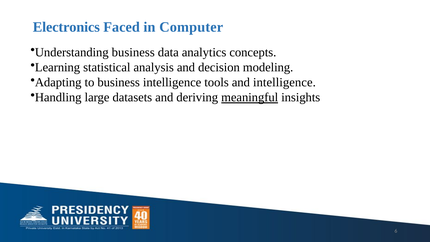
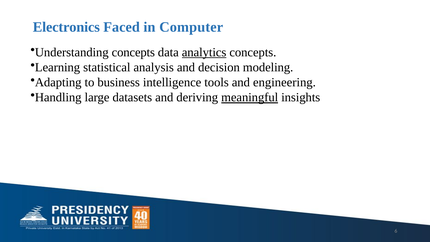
Understanding business: business -> concepts (133, 52)
analytics underline: none -> present (204, 52)
and intelligence: intelligence -> engineering (284, 82)
